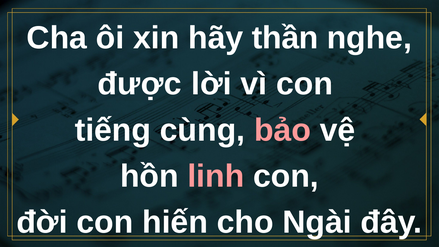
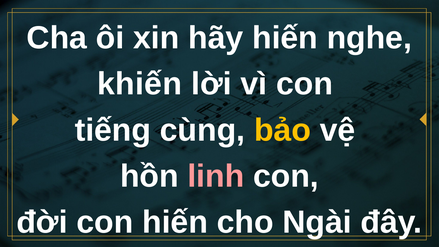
hãy thần: thần -> hiến (285, 38)
được: được -> khiến (140, 84)
bảo colour: pink -> yellow (283, 130)
